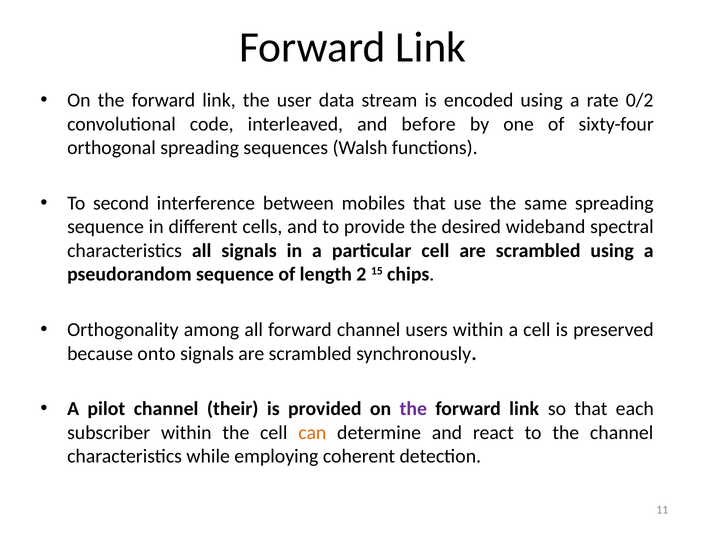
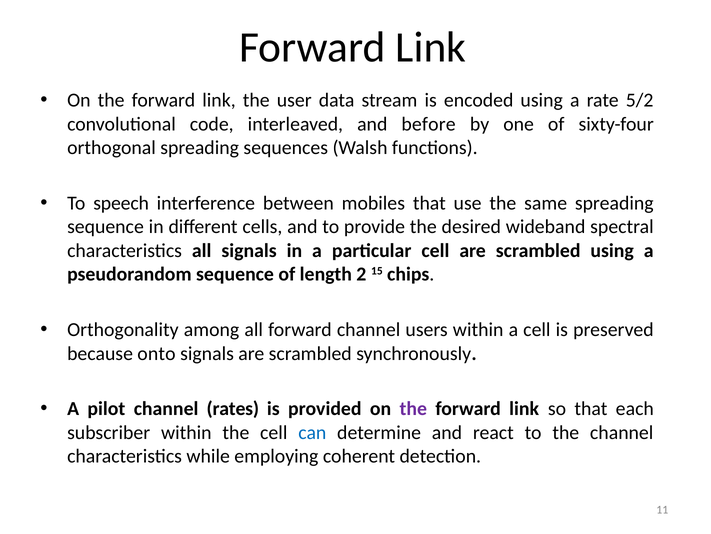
0/2: 0/2 -> 5/2 (640, 100)
second: second -> speech (121, 203)
their: their -> rates (233, 408)
can colour: orange -> blue (312, 432)
